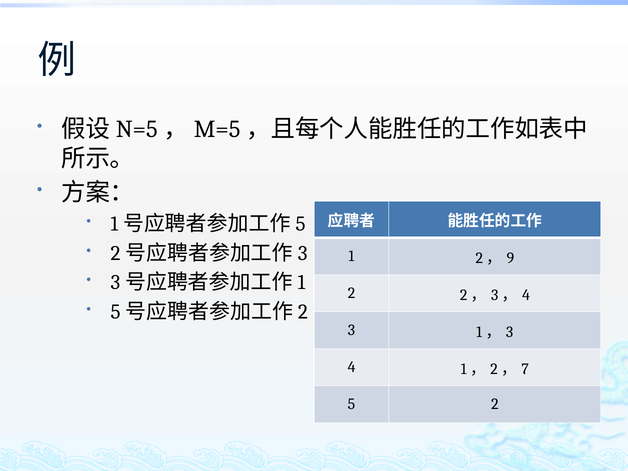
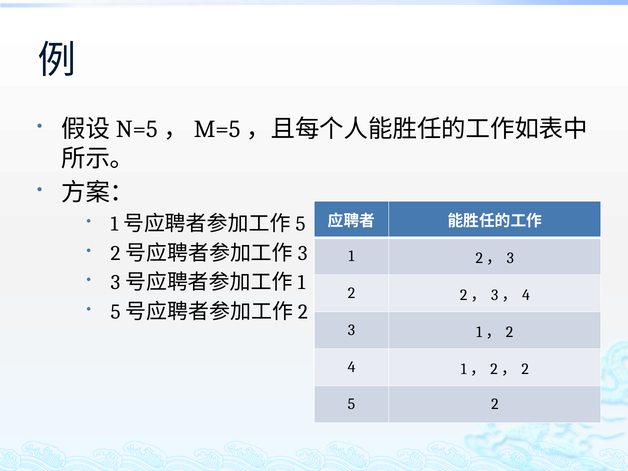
9: 9 -> 3 (510, 258)
3: 3 -> 2 (510, 332)
7: 7 -> 2 (525, 369)
